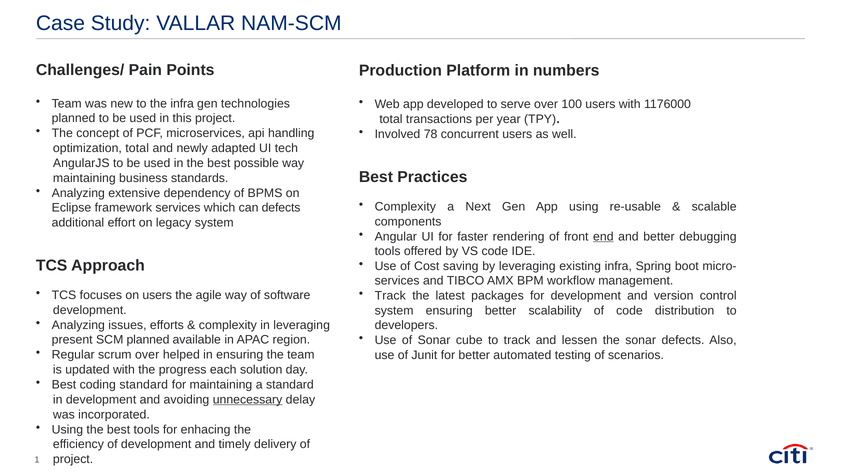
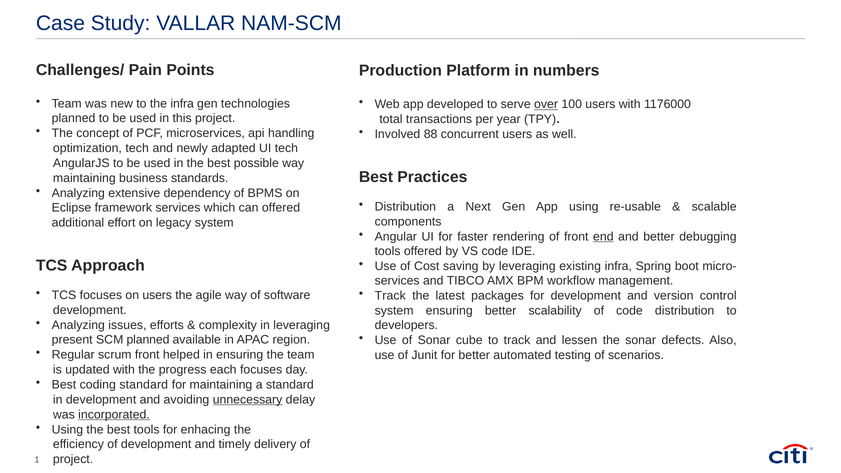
over underline: none -> present (546, 104)
78: 78 -> 88 (431, 134)
optimization total: total -> tech (137, 148)
Complexity: Complexity -> Distribution (405, 207)
can defects: defects -> offered (281, 208)
scrum over: over -> front (147, 355)
each solution: solution -> focuses (261, 370)
incorporated underline: none -> present (114, 415)
